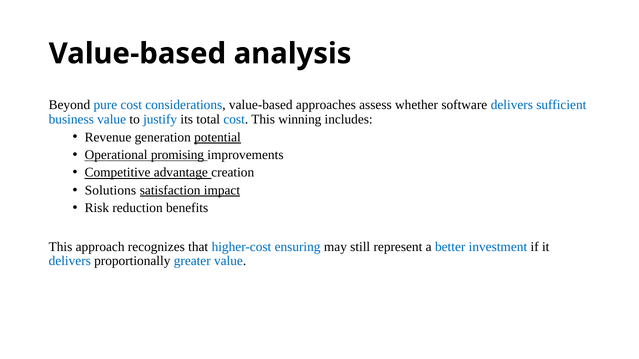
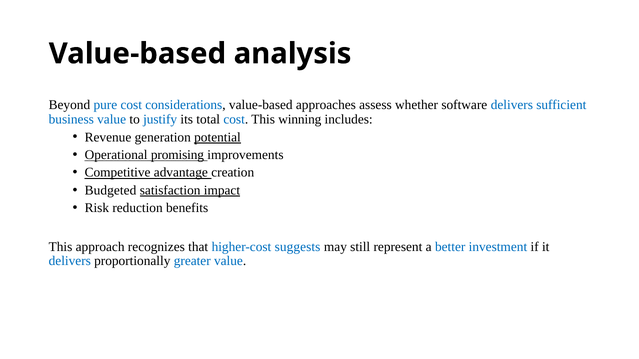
Solutions: Solutions -> Budgeted (111, 190)
ensuring: ensuring -> suggests (298, 247)
